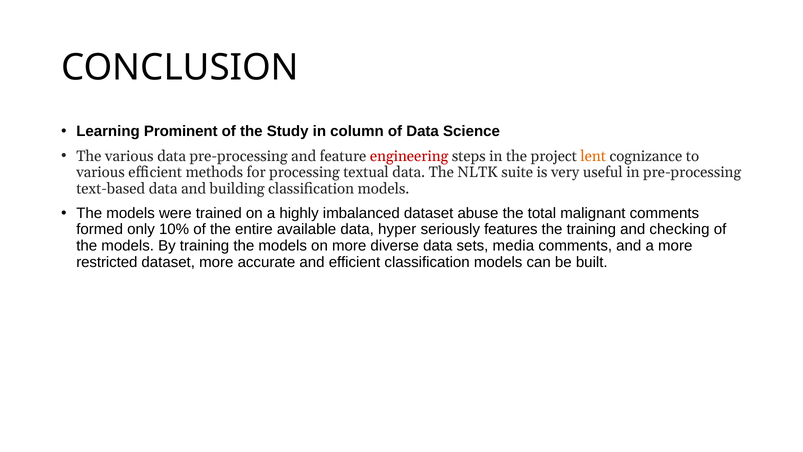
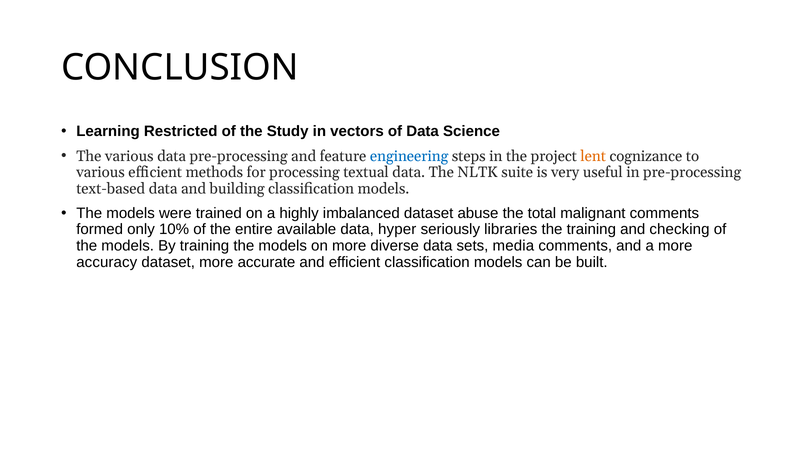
Prominent: Prominent -> Restricted (181, 131)
column: column -> vectors (357, 131)
engineering colour: red -> blue (409, 156)
features: features -> libraries (511, 229)
restricted: restricted -> accuracy (107, 262)
